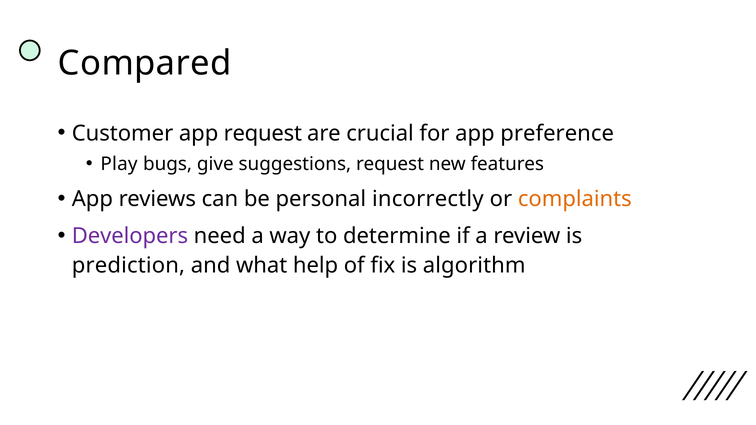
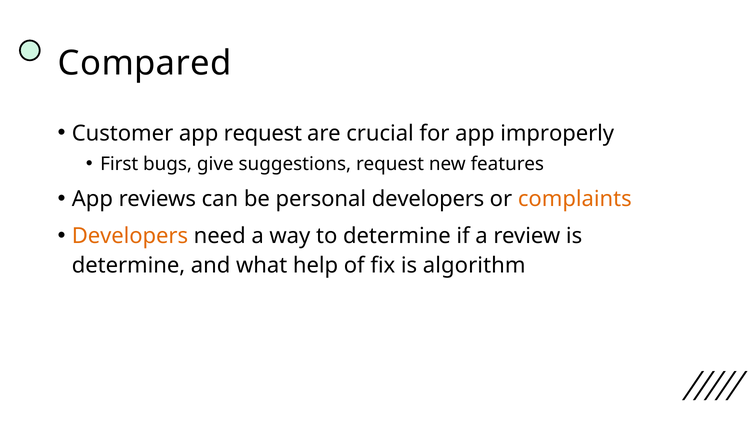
preference: preference -> improperly (557, 133)
Play: Play -> First (119, 164)
personal incorrectly: incorrectly -> developers (428, 199)
Developers colour: purple -> orange (130, 236)
prediction: prediction -> determine (129, 265)
